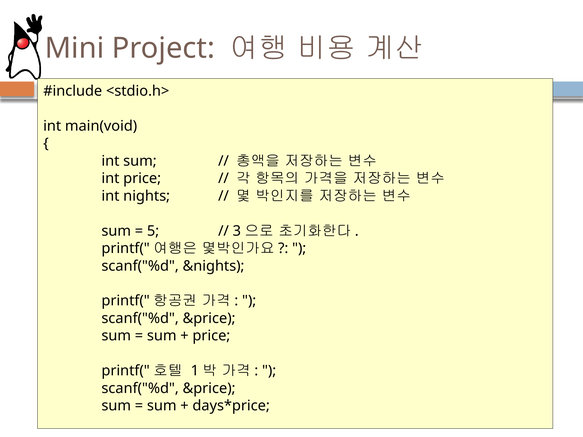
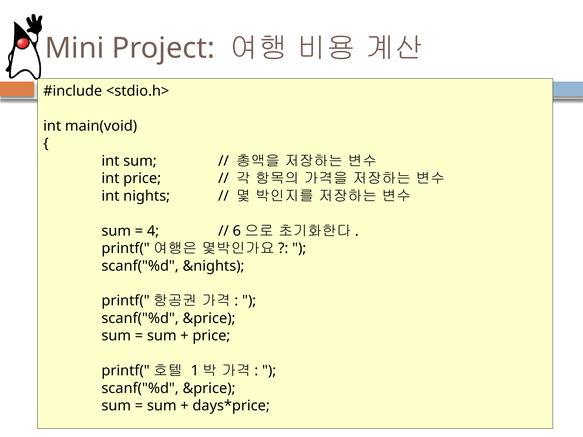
5: 5 -> 4 (153, 231)
3: 3 -> 6 (237, 231)
